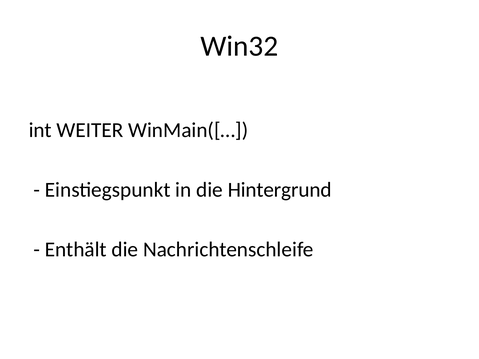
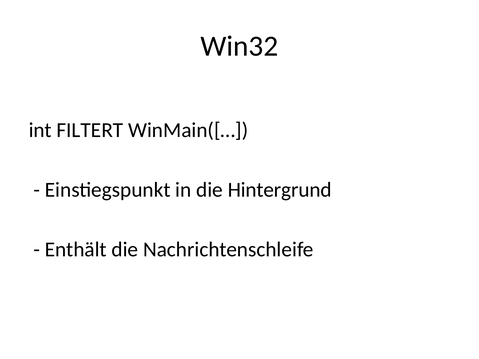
WEITER: WEITER -> FILTERT (90, 130)
